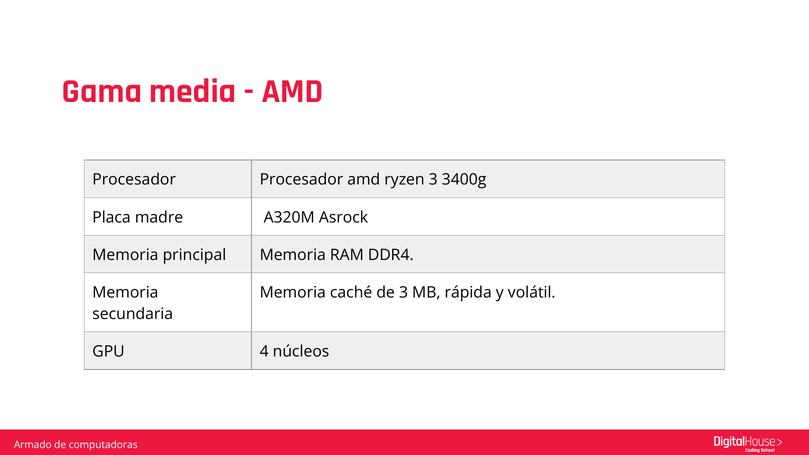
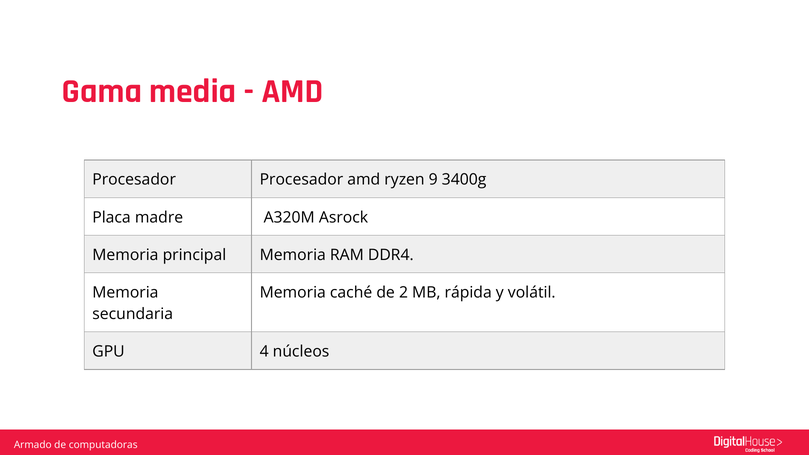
ryzen 3: 3 -> 9 (433, 180)
de 3: 3 -> 2 (404, 293)
